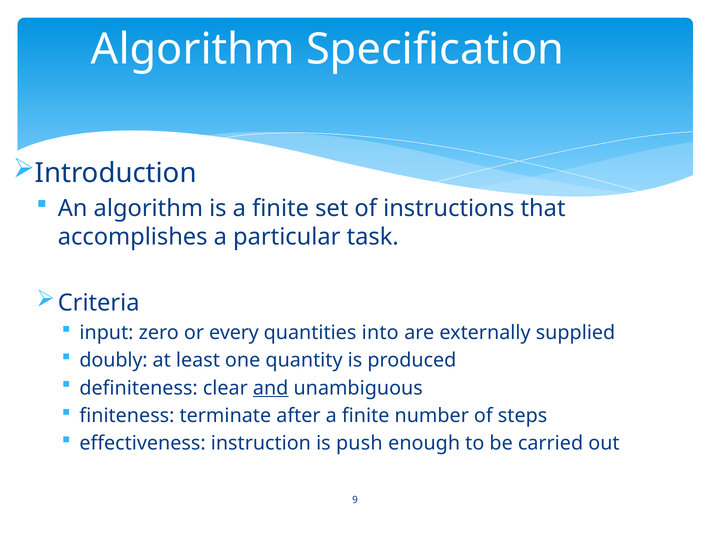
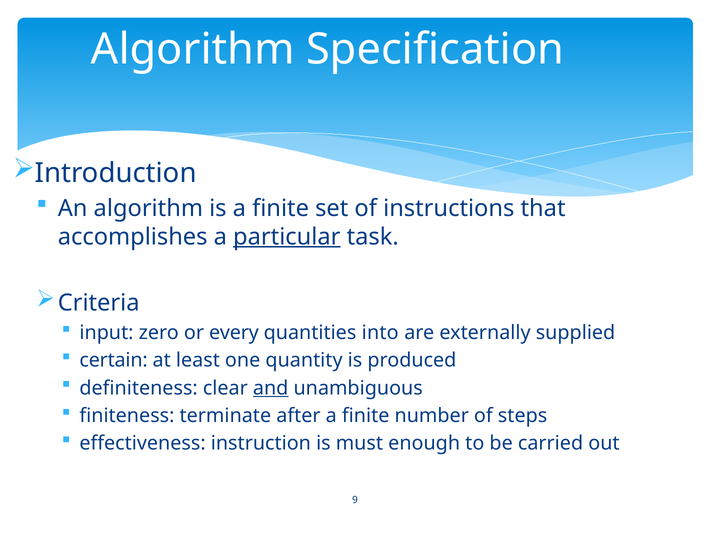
particular underline: none -> present (287, 236)
doubly: doubly -> certain (114, 360)
push: push -> must (359, 443)
